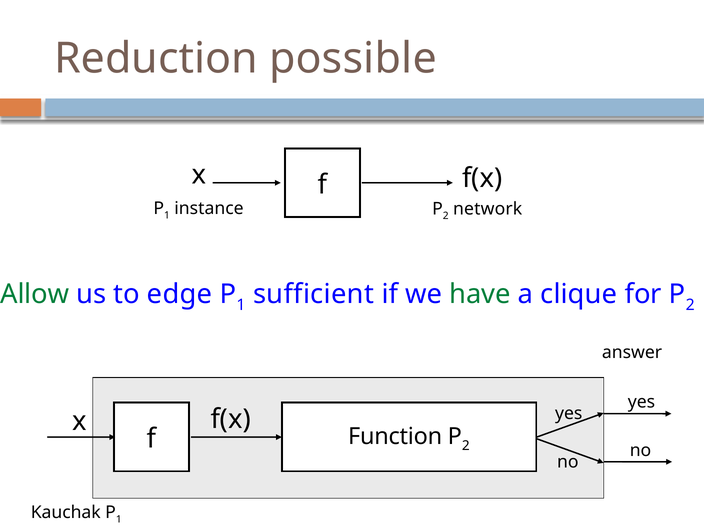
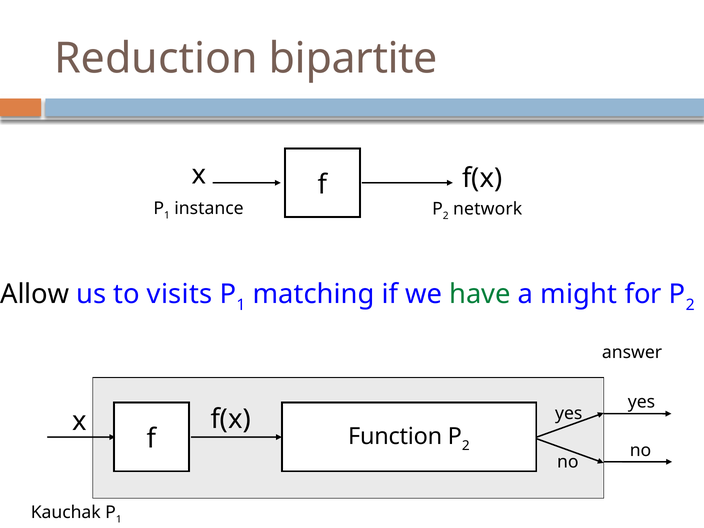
possible: possible -> bipartite (353, 59)
Allow colour: green -> black (35, 294)
edge: edge -> visits (180, 294)
sufficient: sufficient -> matching (314, 294)
clique: clique -> might (579, 294)
